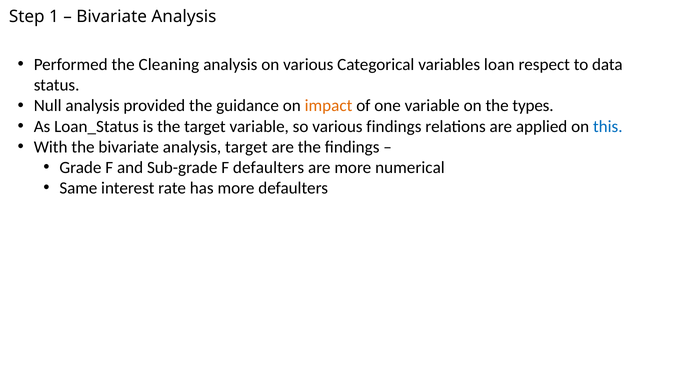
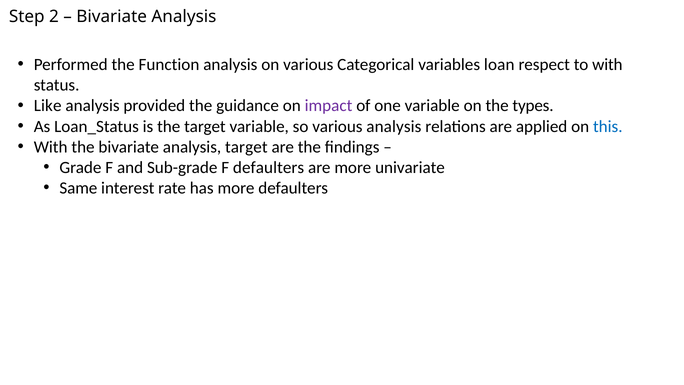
1: 1 -> 2 (54, 16)
Cleaning: Cleaning -> Function (169, 65)
to data: data -> with (607, 65)
Null: Null -> Like (48, 106)
impact colour: orange -> purple (329, 106)
various findings: findings -> analysis (394, 126)
numerical: numerical -> univariate (410, 167)
